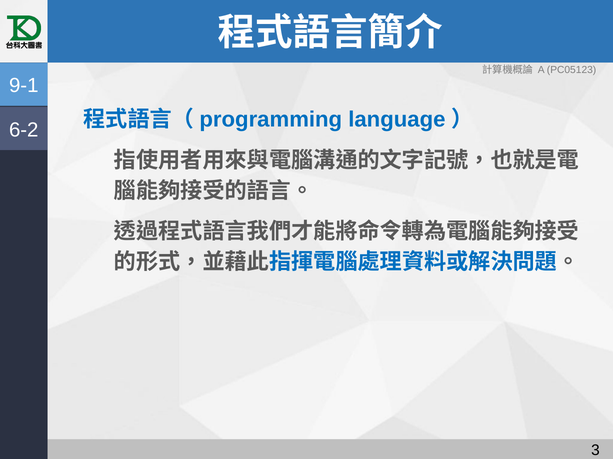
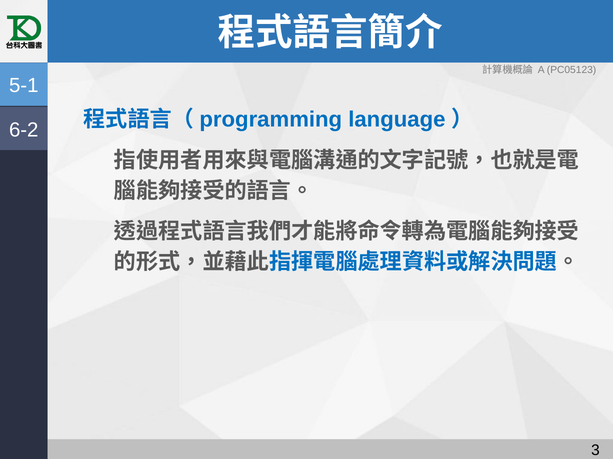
9-1: 9-1 -> 5-1 (24, 86)
